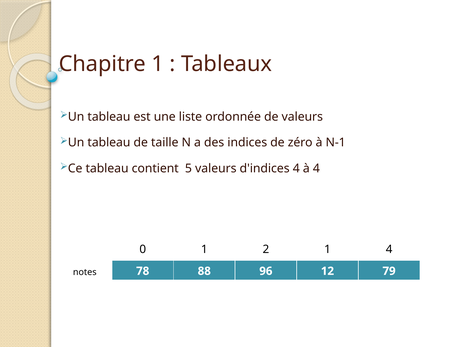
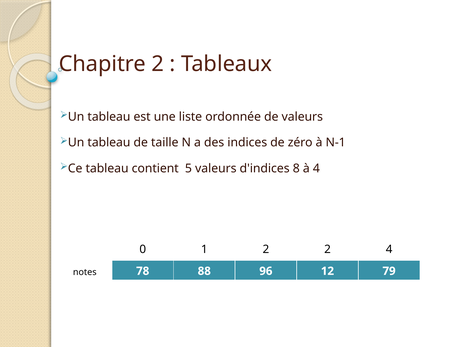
Chapitre 1: 1 -> 2 (158, 64)
d'indices 4: 4 -> 8 (296, 168)
2 1: 1 -> 2 (327, 249)
